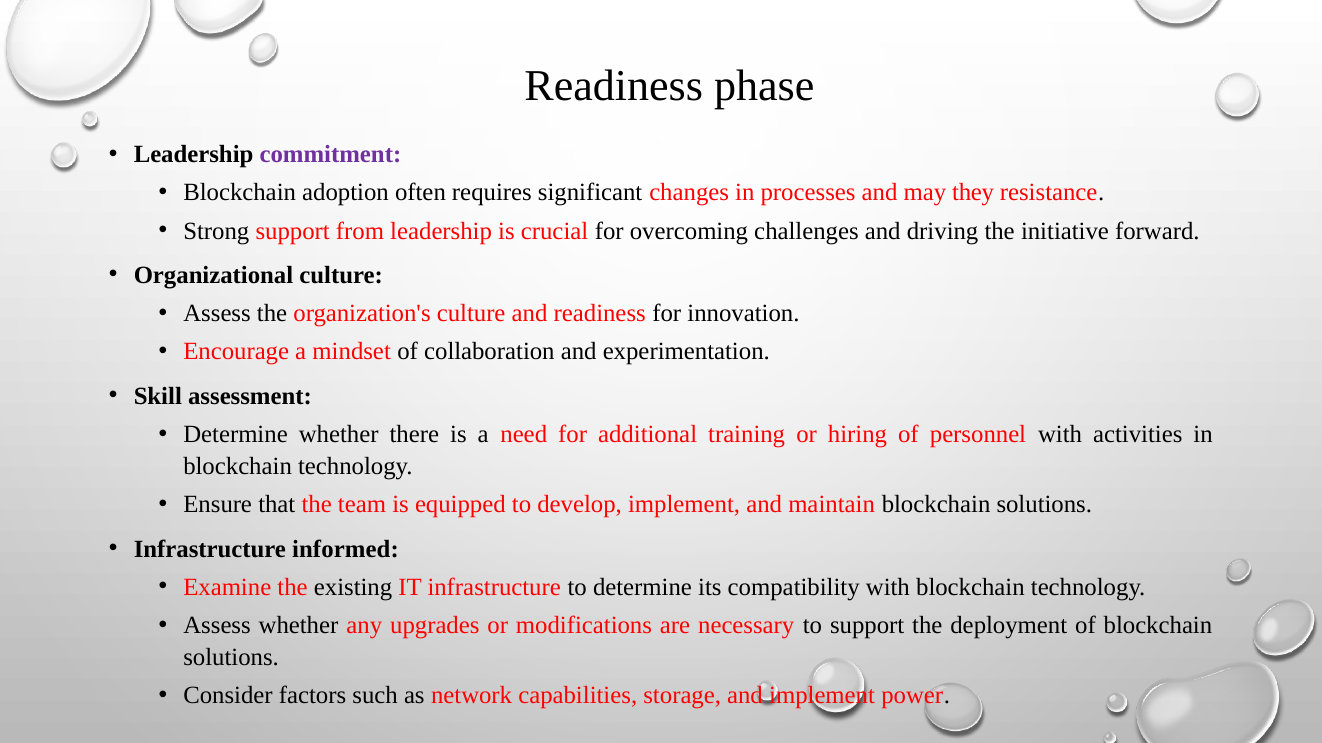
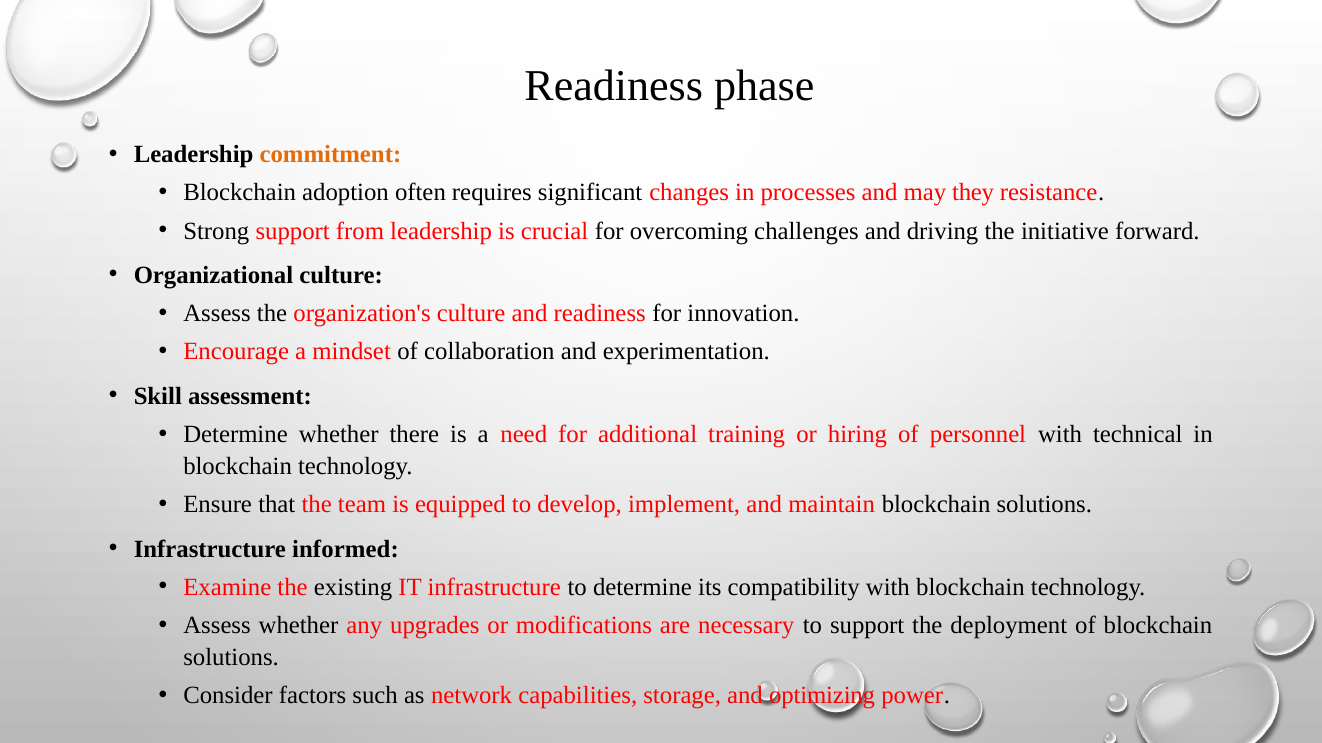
commitment colour: purple -> orange (330, 155)
activities: activities -> technical (1138, 435)
and implement: implement -> optimizing (822, 696)
